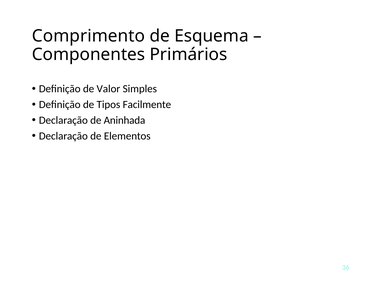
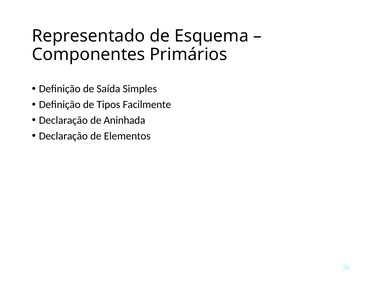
Comprimento: Comprimento -> Representado (89, 36)
Valor: Valor -> Saída (108, 89)
